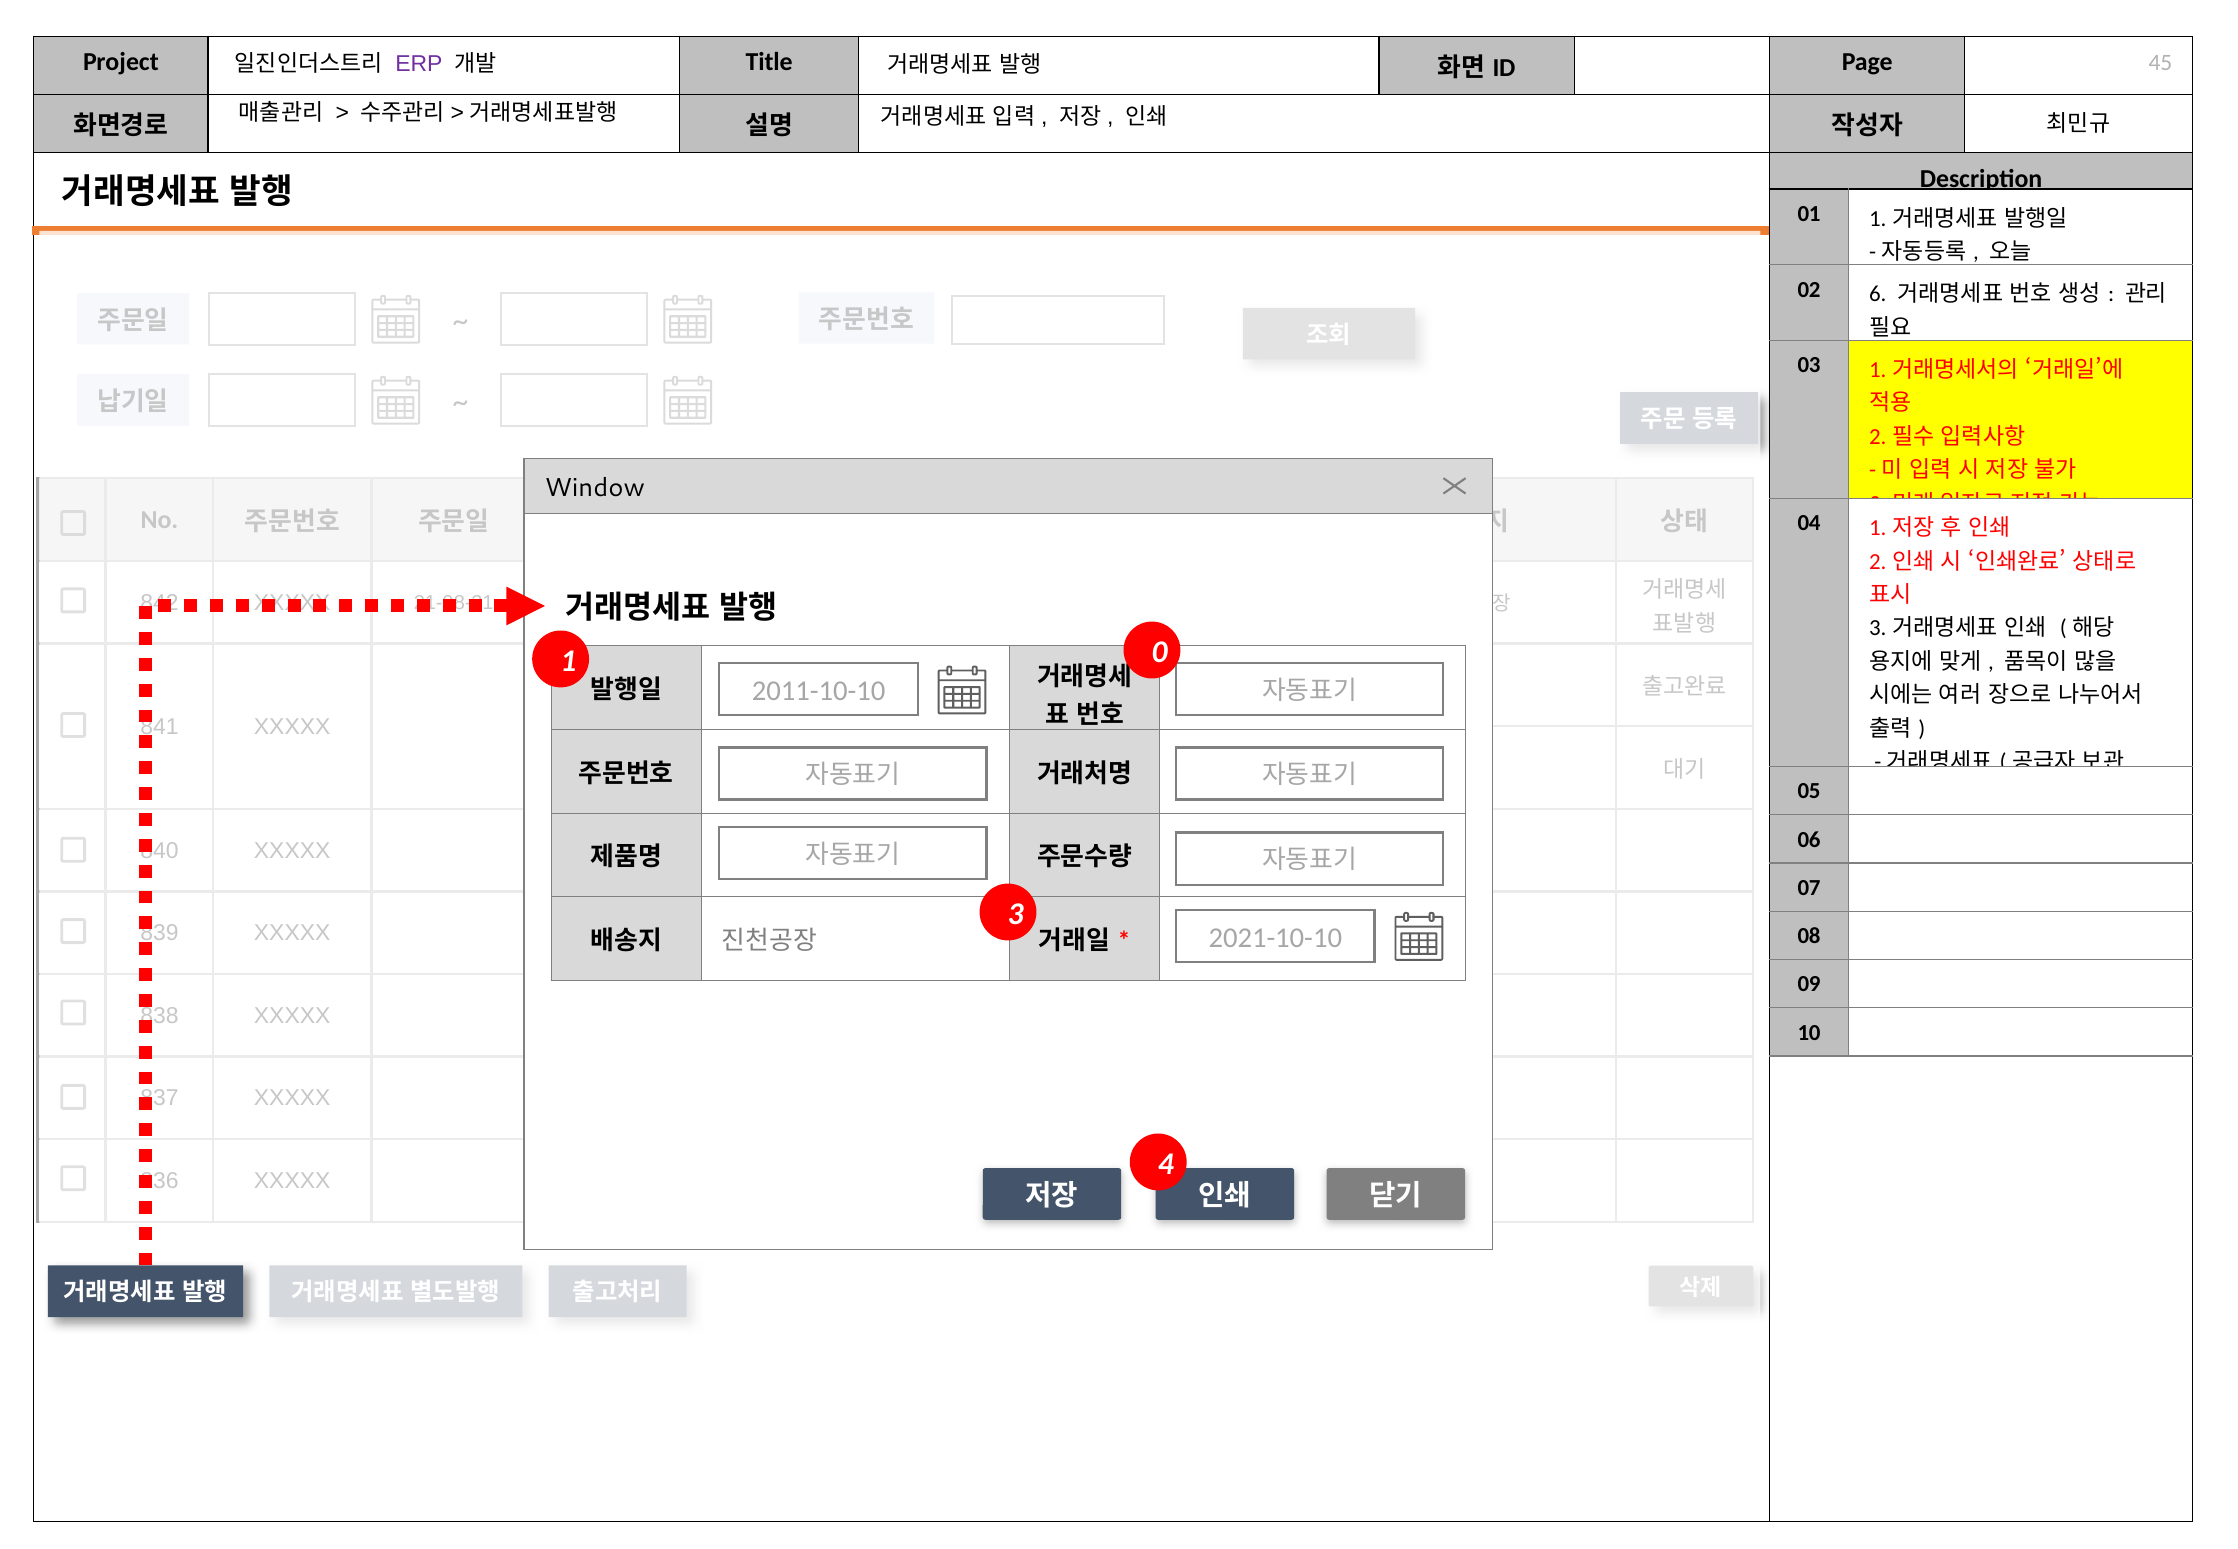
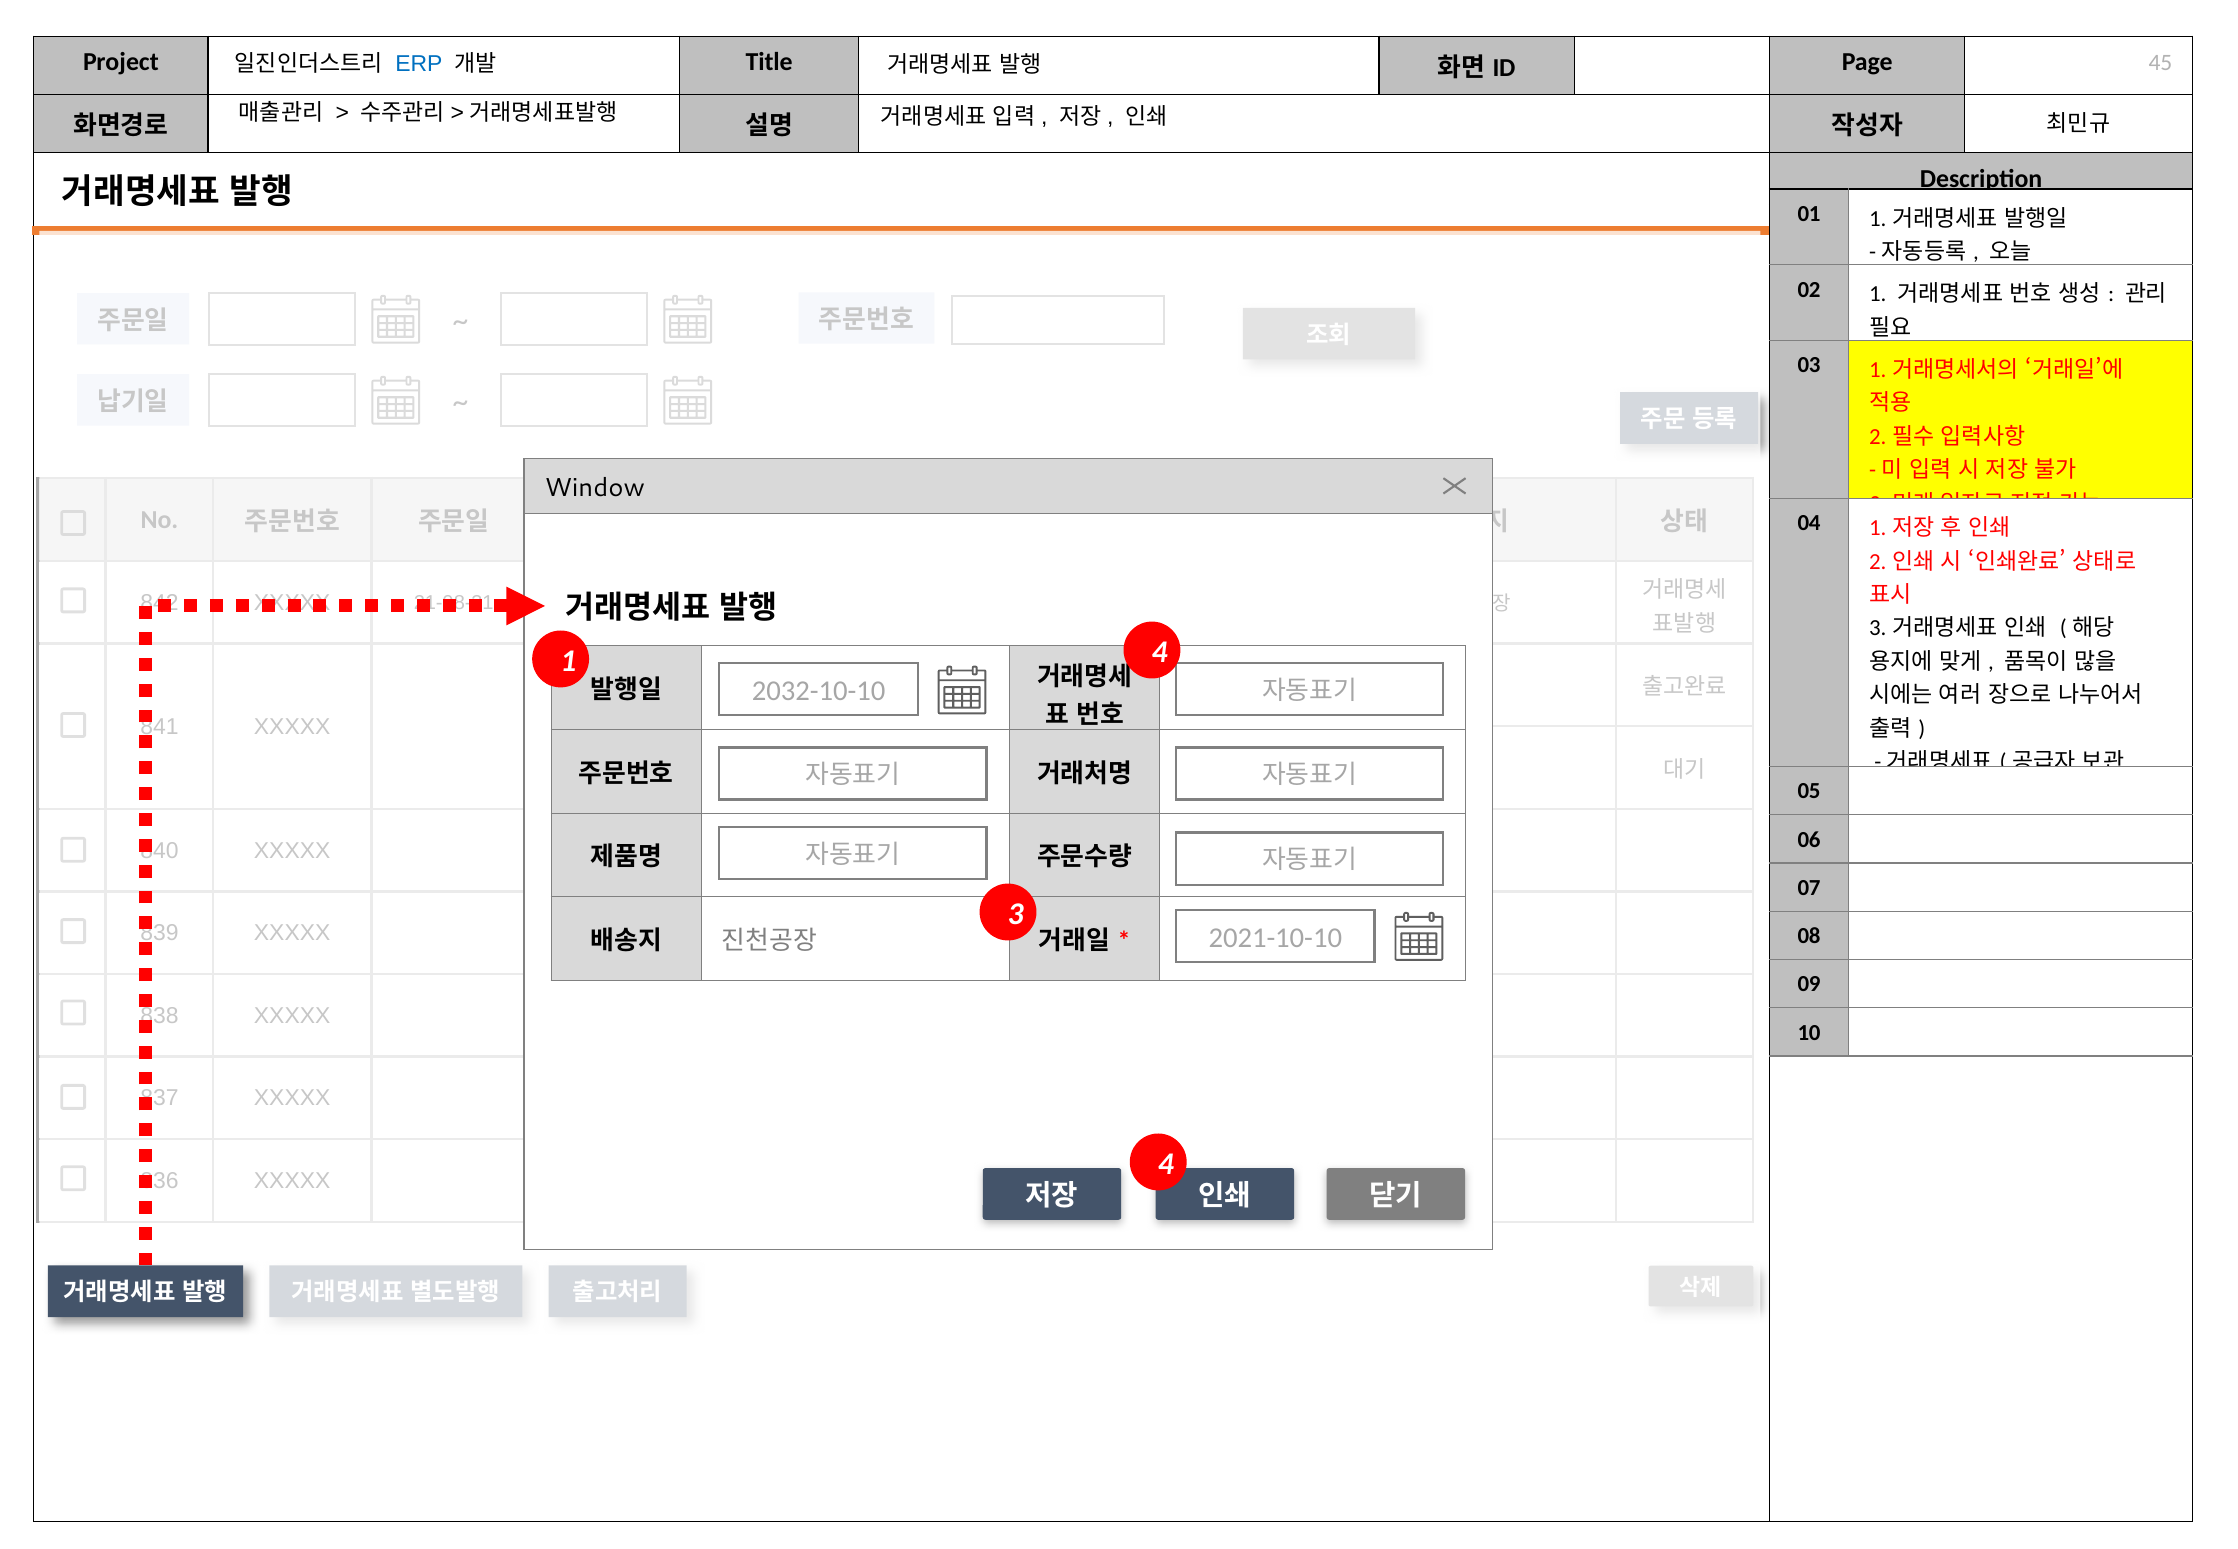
ERP colour: purple -> blue (419, 64)
02 6: 6 -> 1 (1878, 294)
1 0: 0 -> 4 (1160, 652)
2011-10-10: 2011-10-10 -> 2032-10-10 (819, 691)
